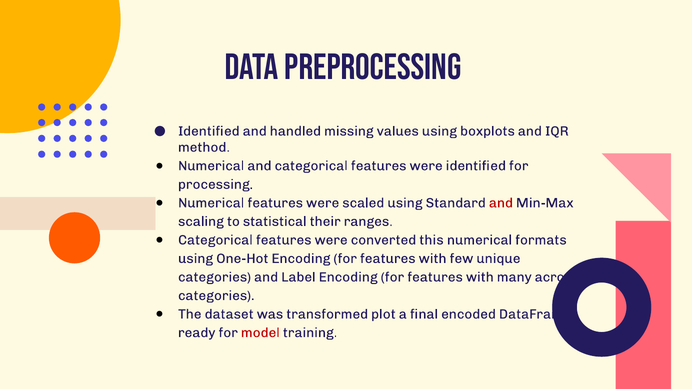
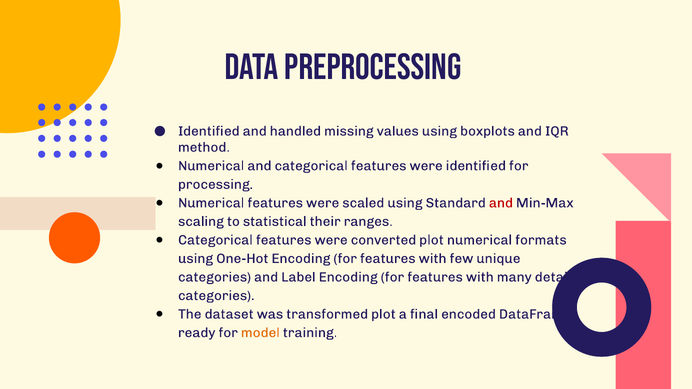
converted this: this -> plot (431, 240)
across: across -> details (557, 277)
model colour: red -> orange (260, 333)
